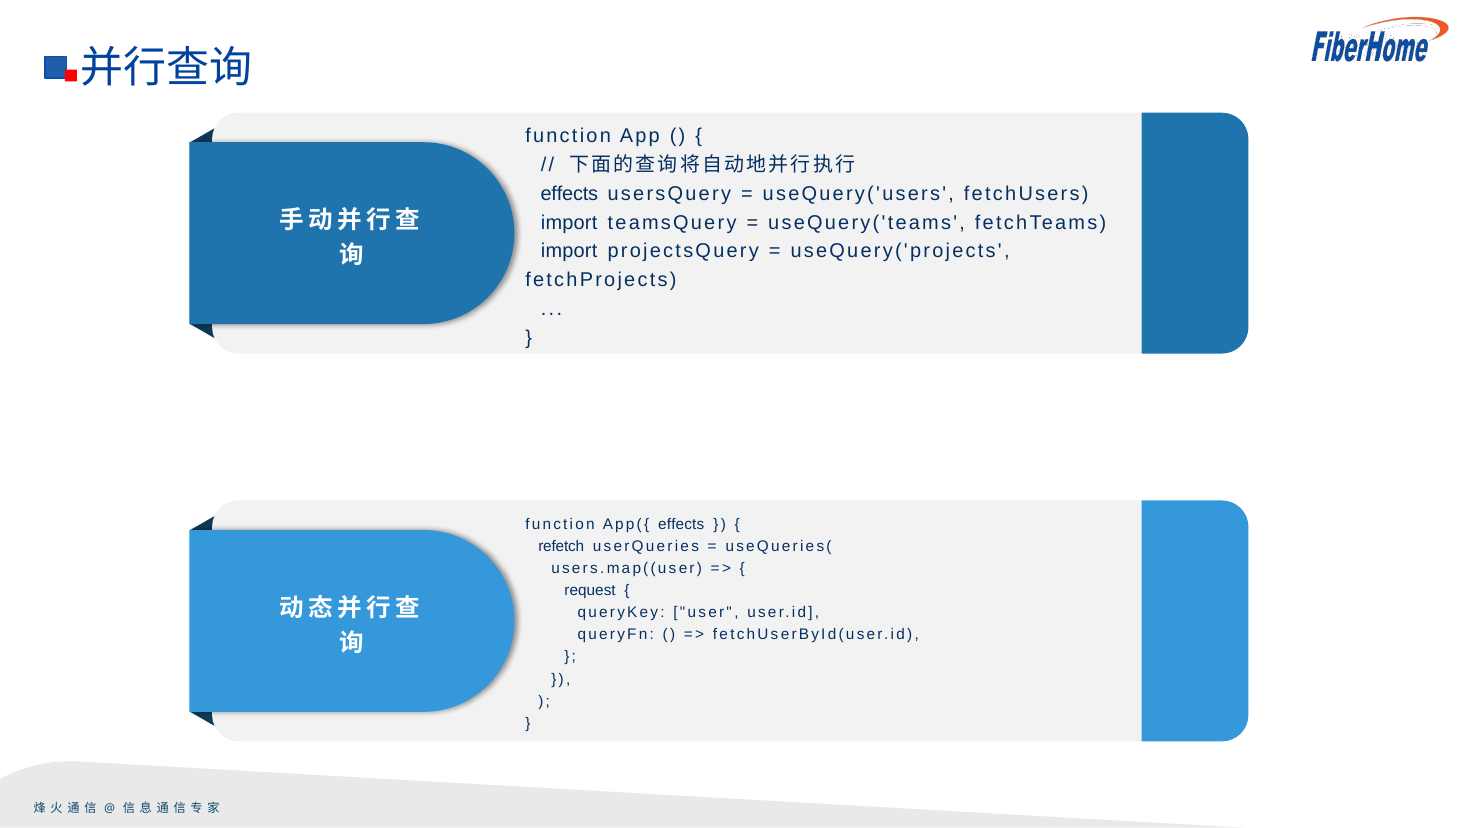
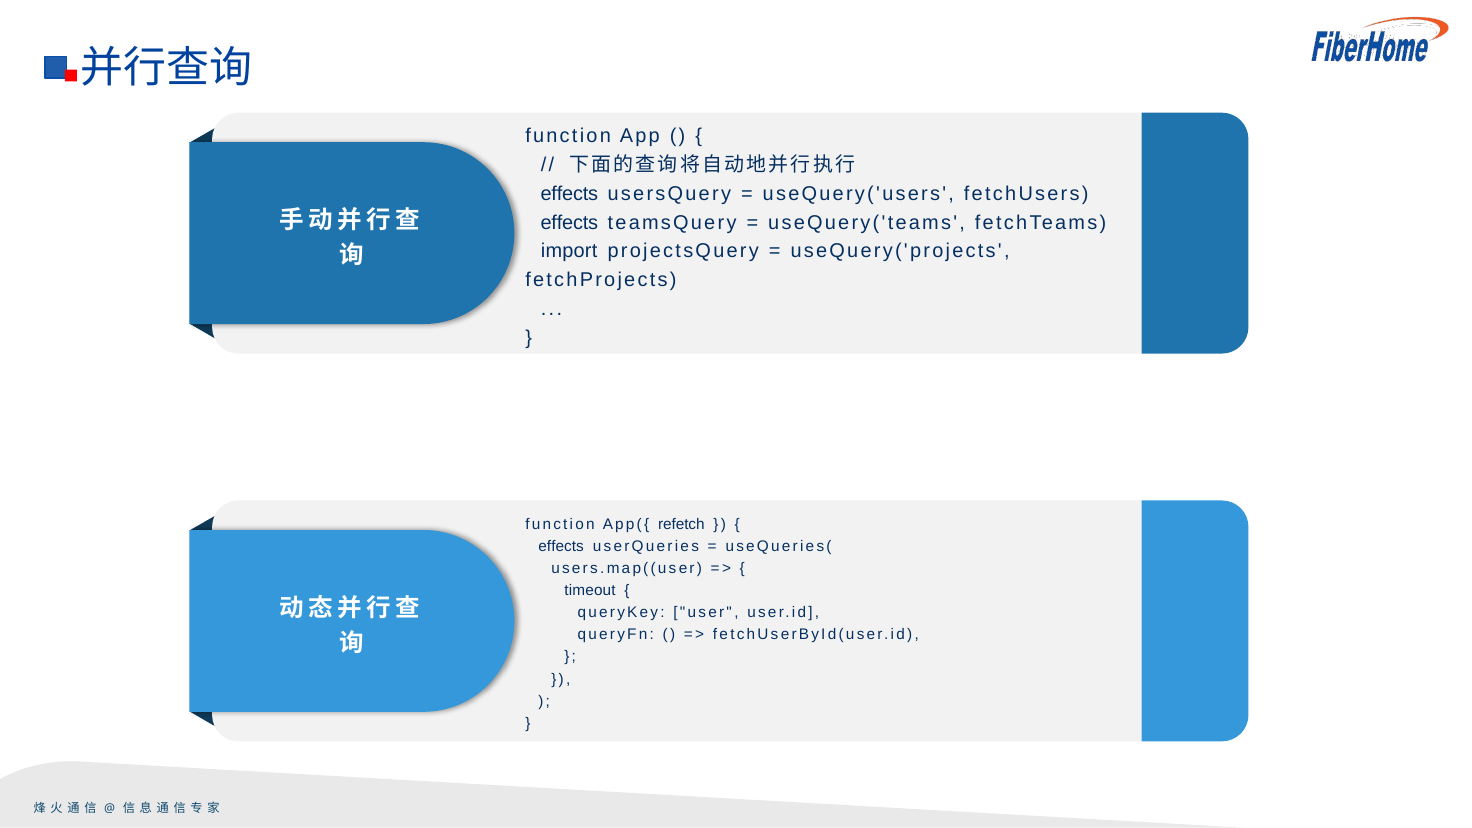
import: import -> effects (569, 223)
App({ effects: effects -> refetch (681, 524)
refetch: refetch -> effects (561, 546)
request: request -> timeout (590, 591)
